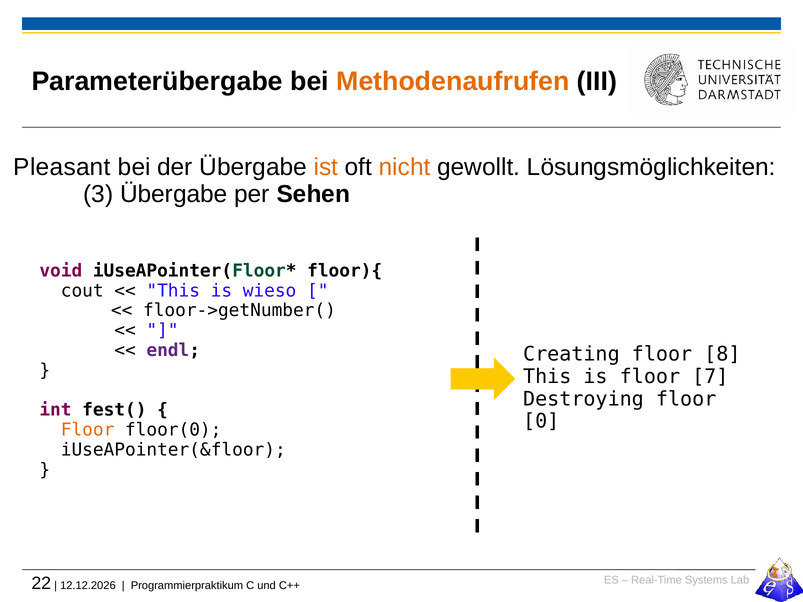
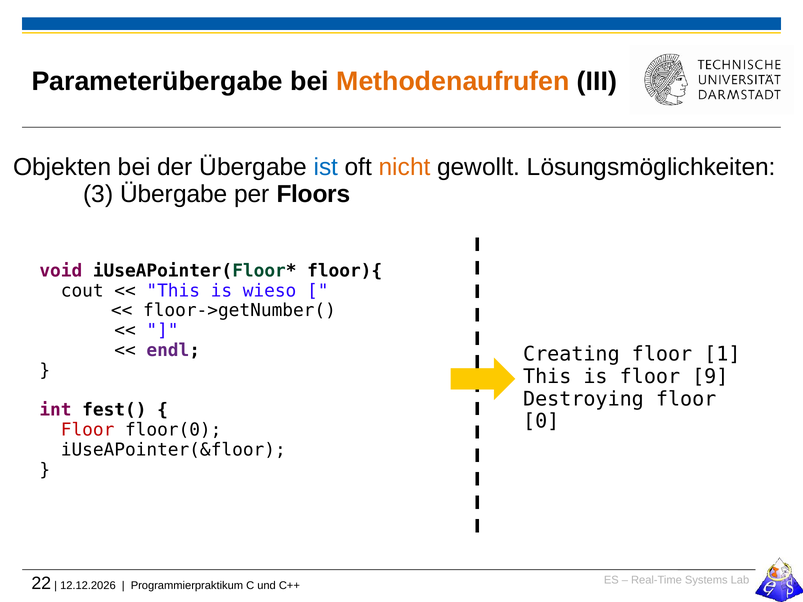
Pleasant: Pleasant -> Objekten (62, 167)
ist colour: orange -> blue (326, 167)
Sehen: Sehen -> Floors (313, 194)
8: 8 -> 1 (722, 354)
7: 7 -> 9 (710, 377)
Floor colour: orange -> red (88, 430)
